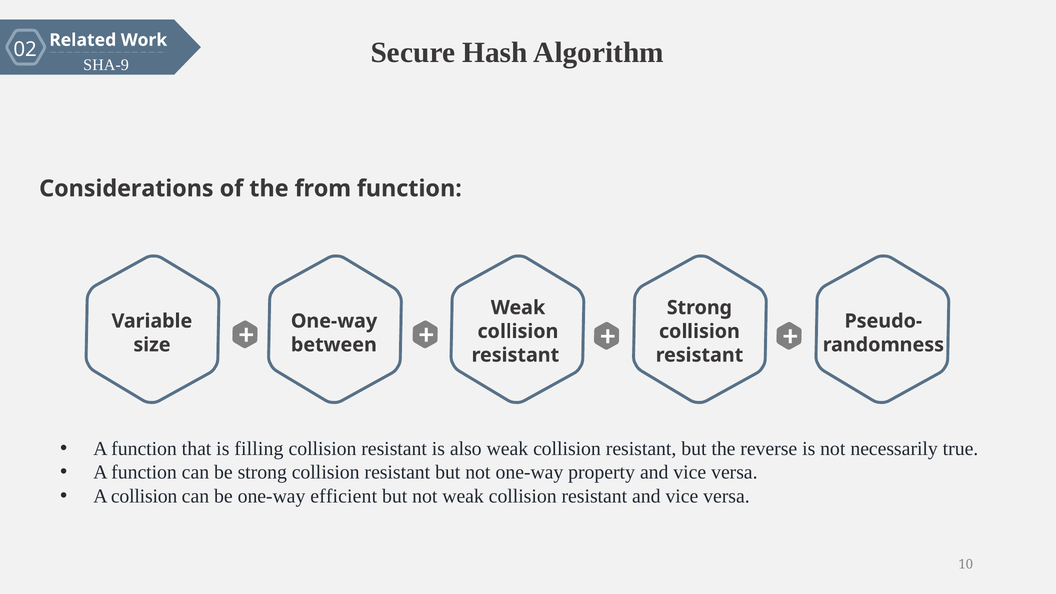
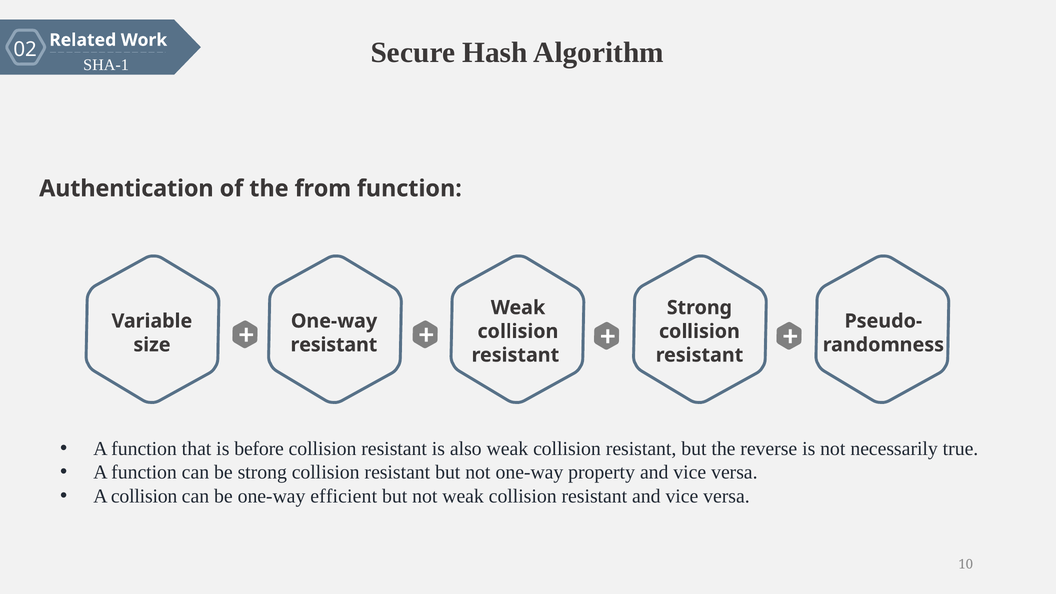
SHA-9: SHA-9 -> SHA-1 (106, 65)
Considerations: Considerations -> Authentication (126, 189)
between: between -> resistant (334, 345)
filling: filling -> before (259, 449)
